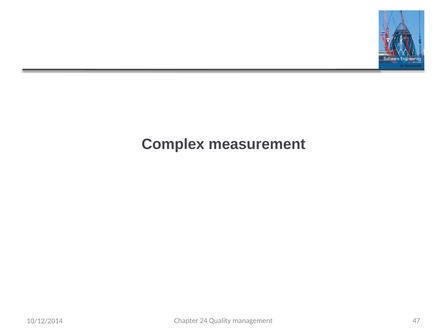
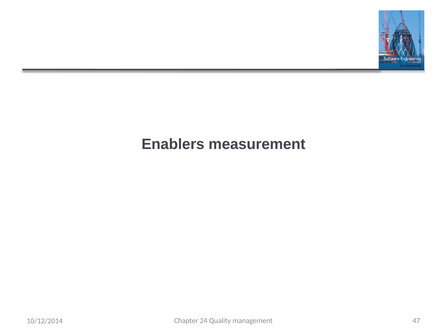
Complex: Complex -> Enablers (173, 144)
